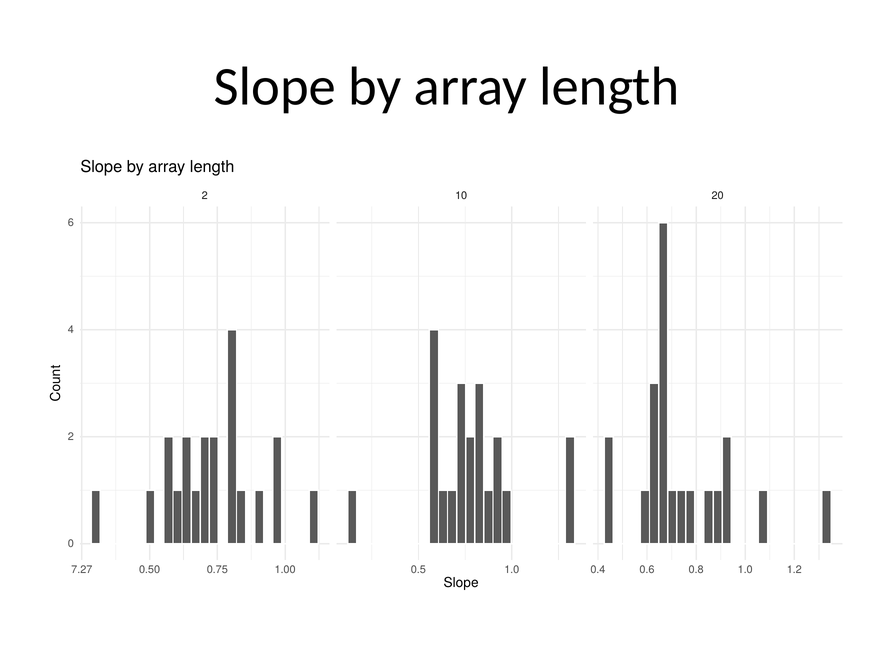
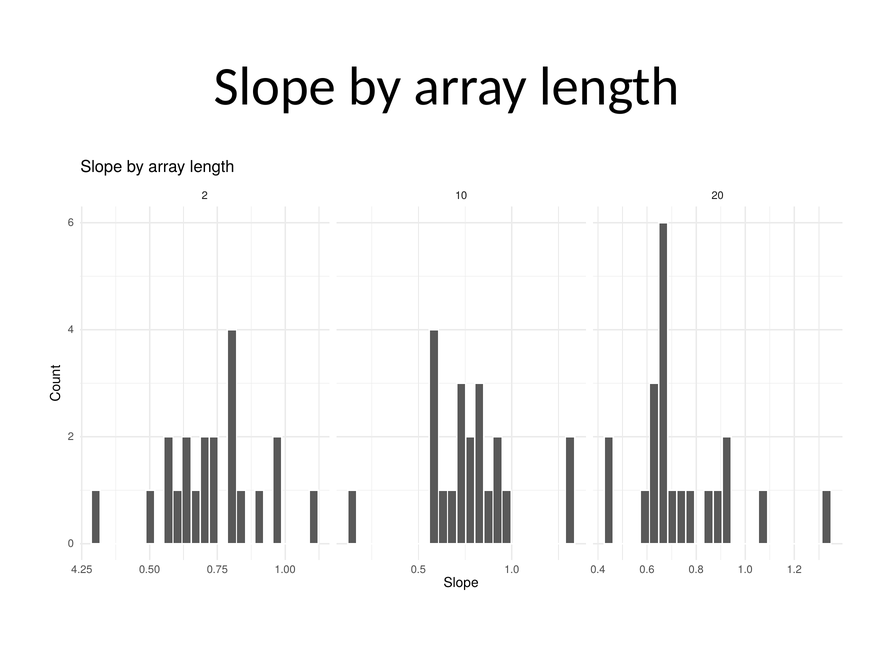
7.27: 7.27 -> 4.25 (82, 569)
